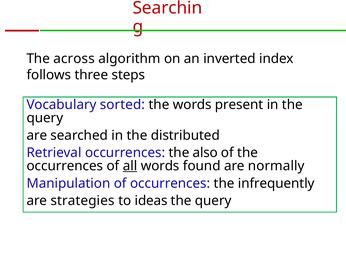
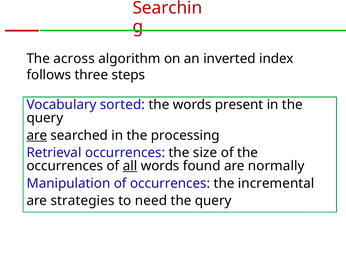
are underline: none -> present (37, 135)
distributed: distributed -> processing (185, 135)
also: also -> size (205, 152)
infrequently: infrequently -> incremental (276, 183)
ideas: ideas -> need (151, 200)
